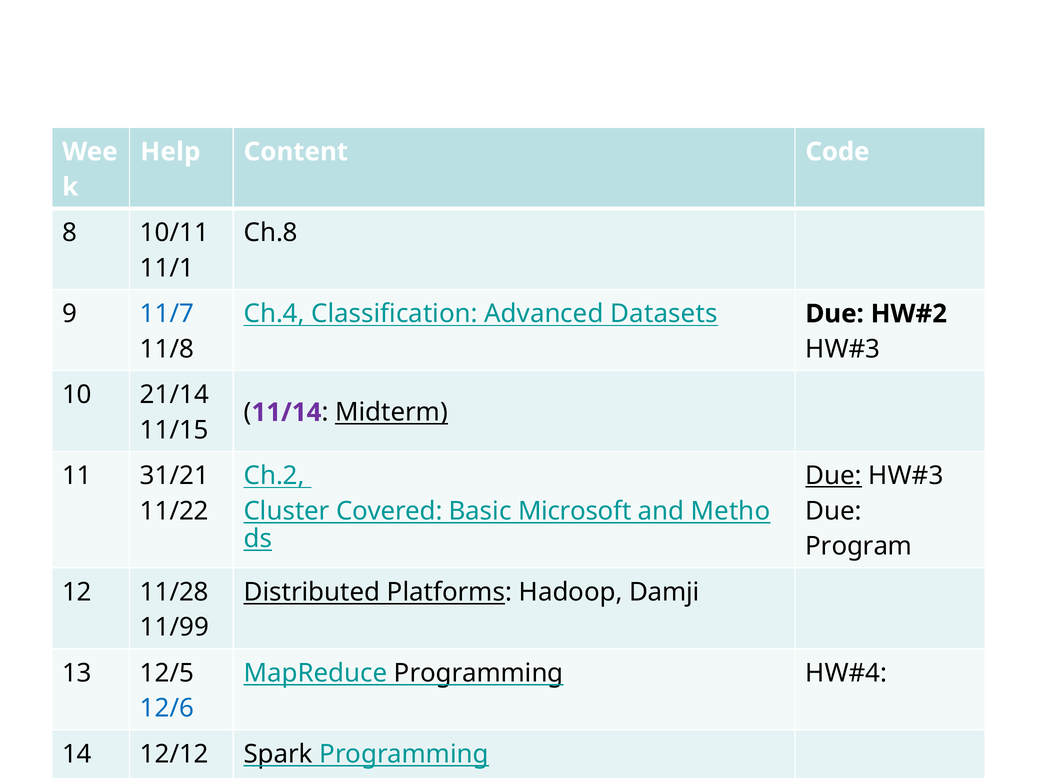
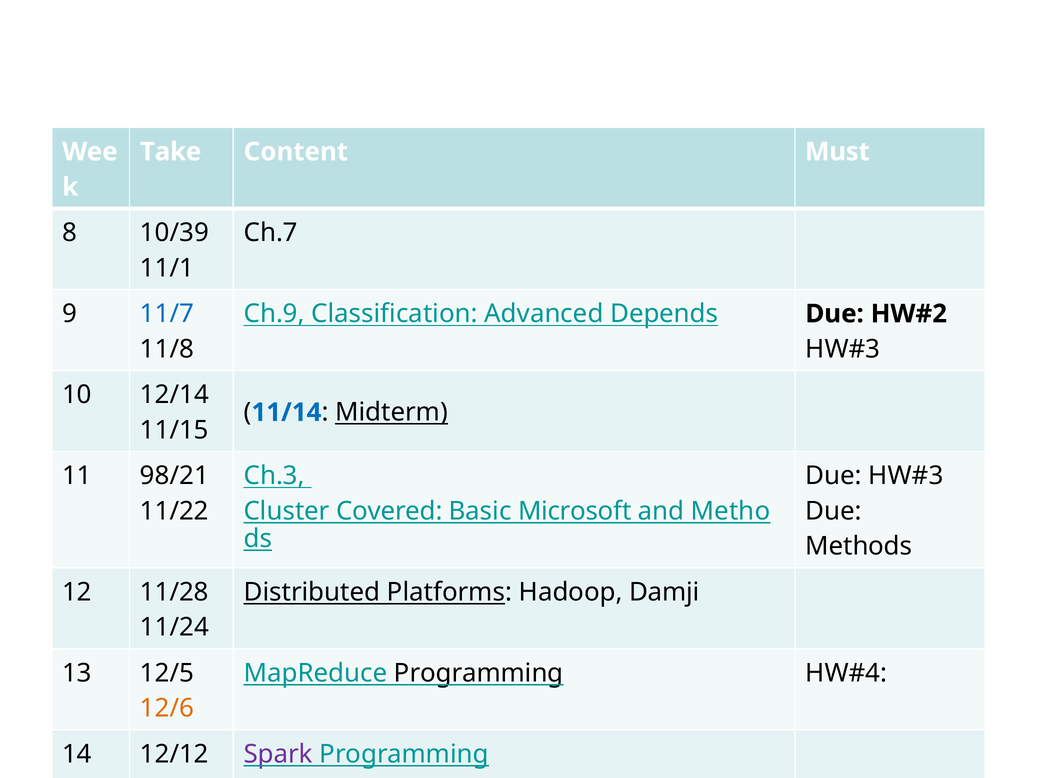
Help: Help -> Take (171, 152)
Code: Code -> Must (837, 152)
10/11: 10/11 -> 10/39 (174, 233)
Ch.8: Ch.8 -> Ch.7 (271, 233)
Ch.4: Ch.4 -> Ch.9 (274, 314)
Datasets: Datasets -> Depends (664, 314)
21/14: 21/14 -> 12/14 (174, 395)
11/14 colour: purple -> blue (286, 412)
31/21: 31/21 -> 98/21 (174, 476)
Ch.2: Ch.2 -> Ch.3 (274, 476)
Due underline: present -> none (834, 476)
Program: Program -> Methods (859, 546)
11/99: 11/99 -> 11/24 (174, 627)
12/6 colour: blue -> orange (167, 708)
Spark colour: black -> purple (278, 754)
